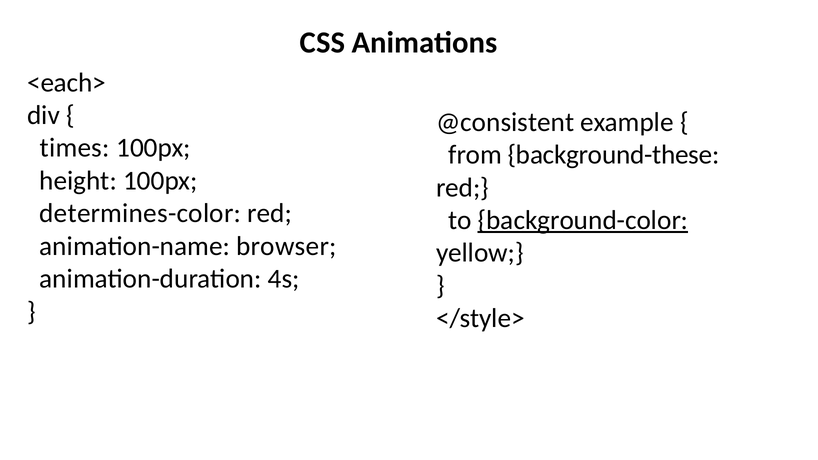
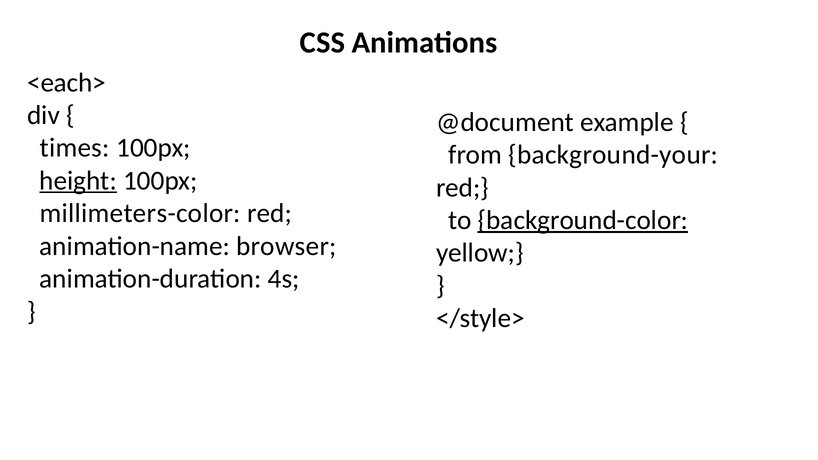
@consistent: @consistent -> @document (505, 122)
background-these: background-these -> background-your (613, 155)
height underline: none -> present (78, 181)
determines-color: determines-color -> millimeters-color (140, 213)
